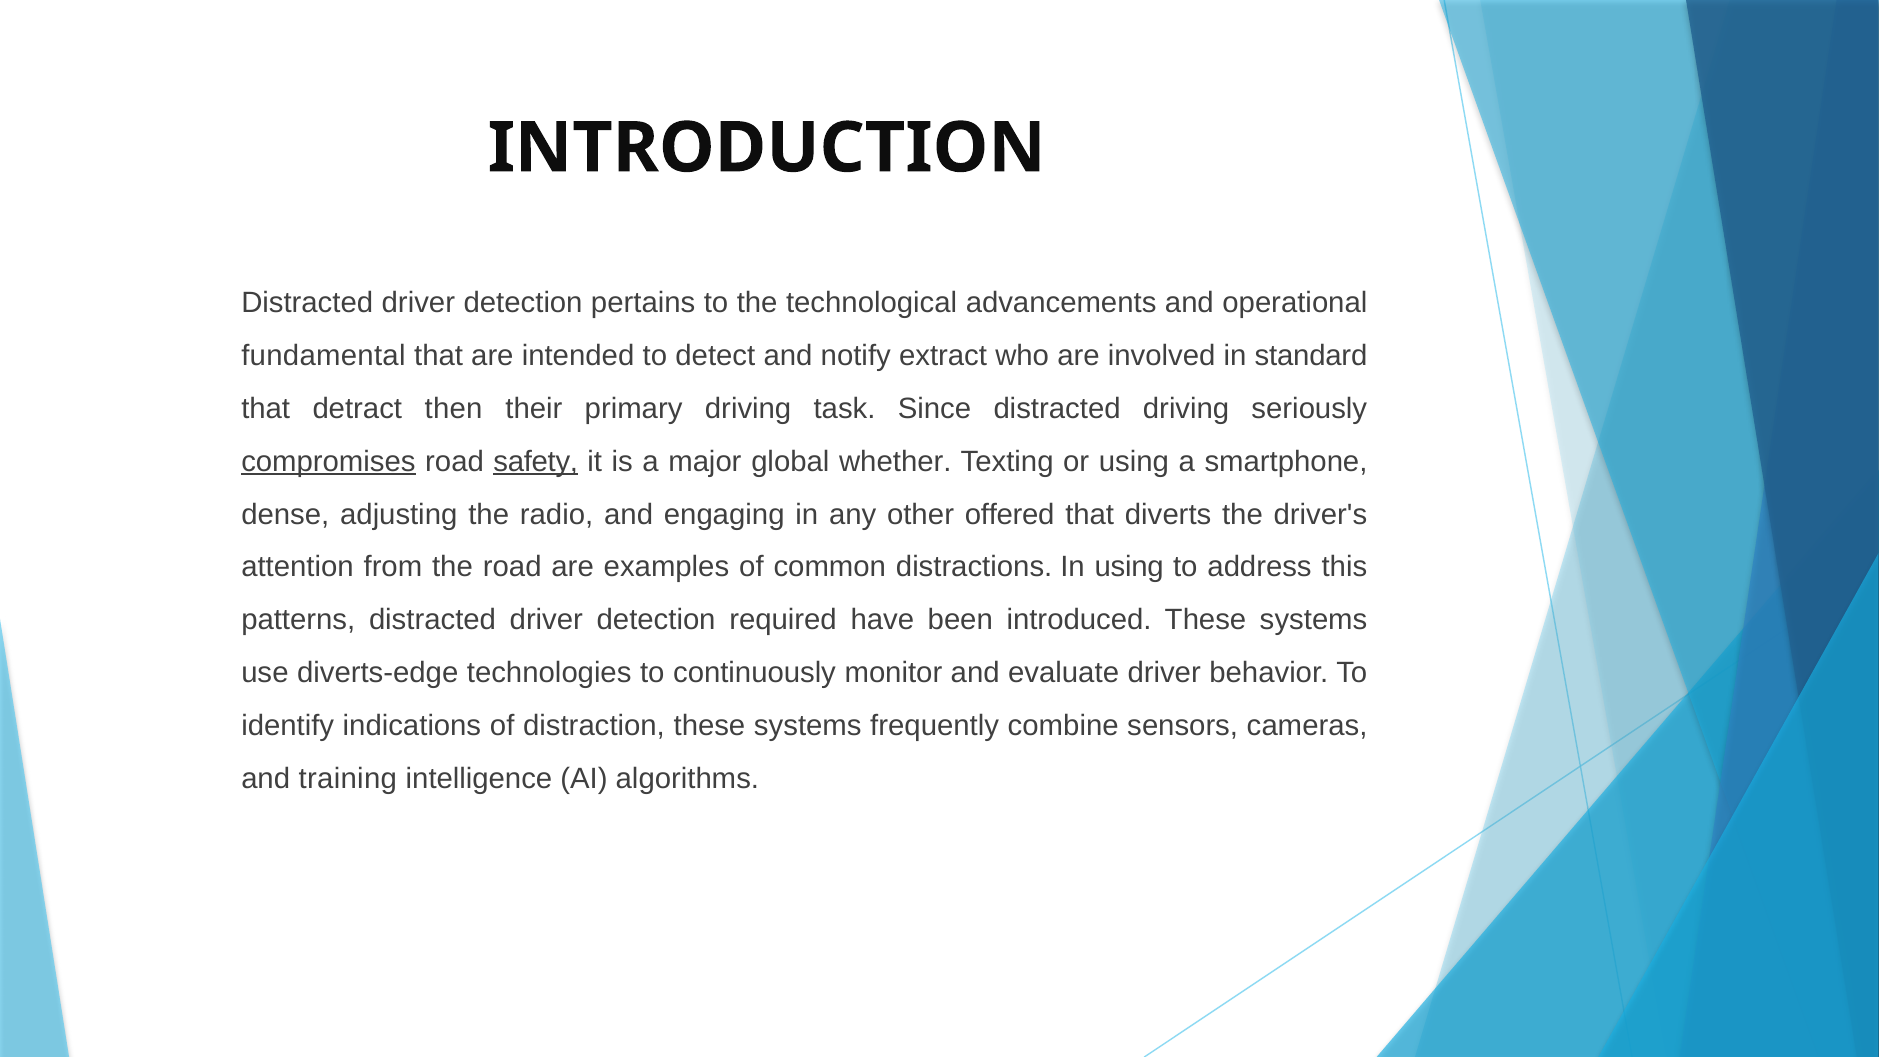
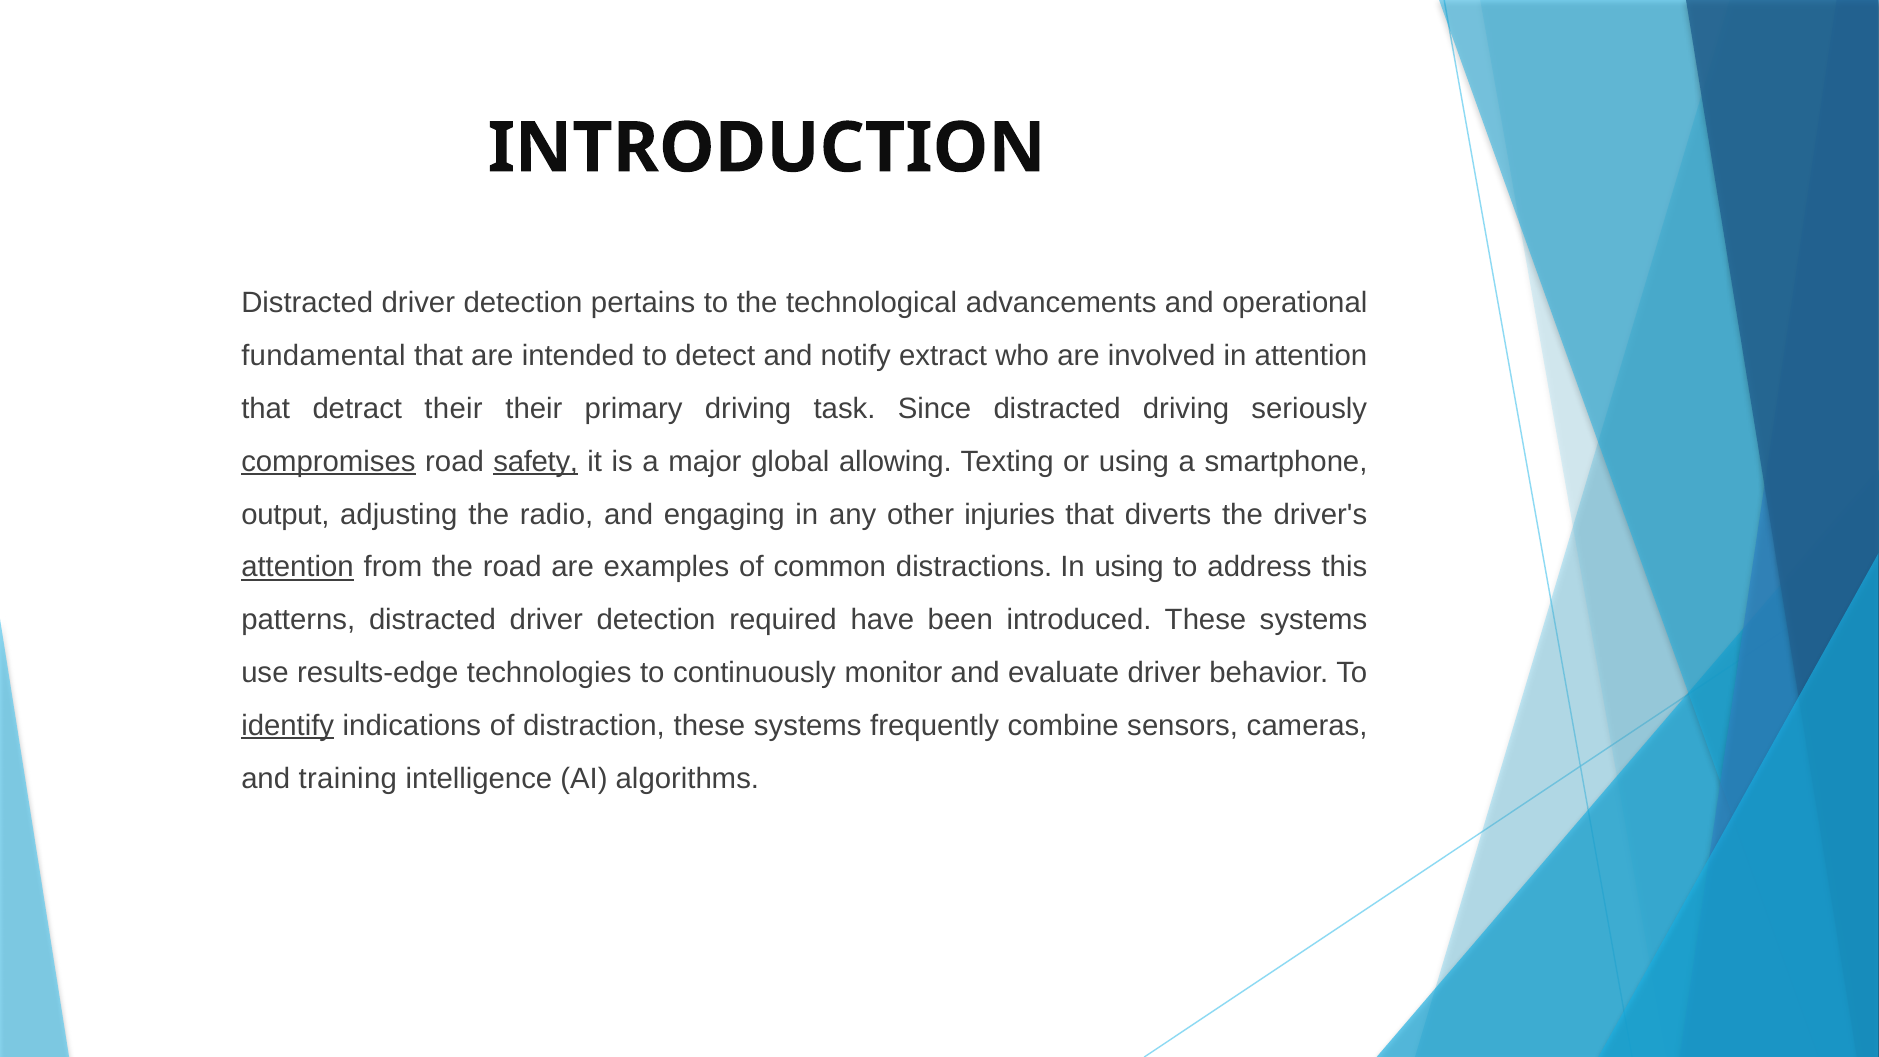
in standard: standard -> attention (1311, 356)
detract then: then -> their (454, 409)
whether: whether -> allowing (895, 462)
dense: dense -> output (285, 514)
offered: offered -> injuries (1010, 514)
attention underline: none -> present (298, 567)
diverts-edge: diverts-edge -> results-edge (378, 673)
identify underline: none -> present (288, 726)
